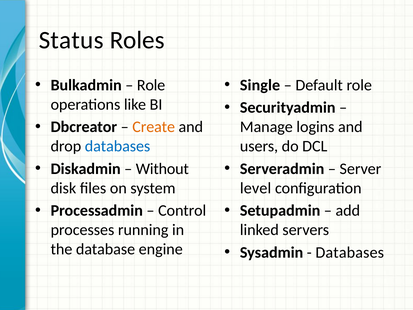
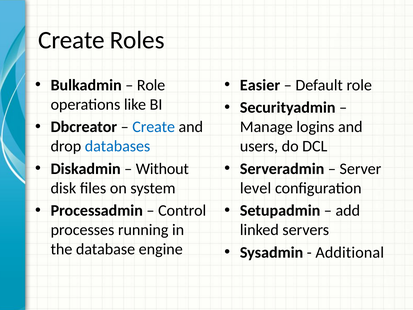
Status: Status -> Create (71, 40)
Single: Single -> Easier (260, 85)
Create colour: orange -> blue (154, 127)
Databases: Databases -> Additional (350, 252)
